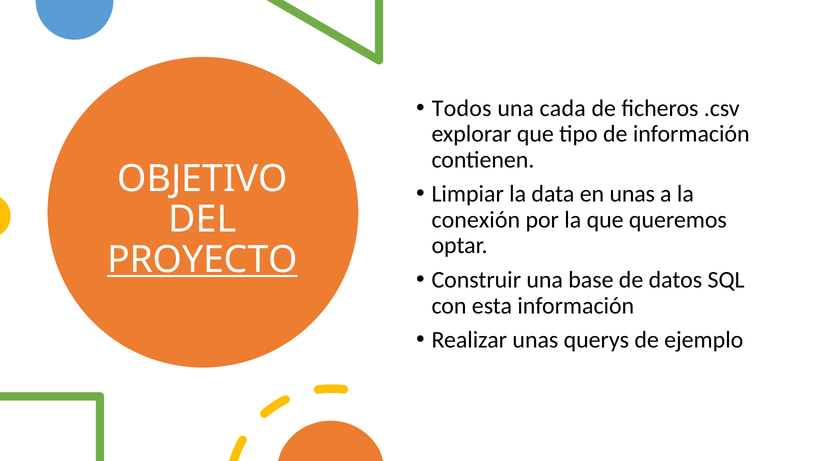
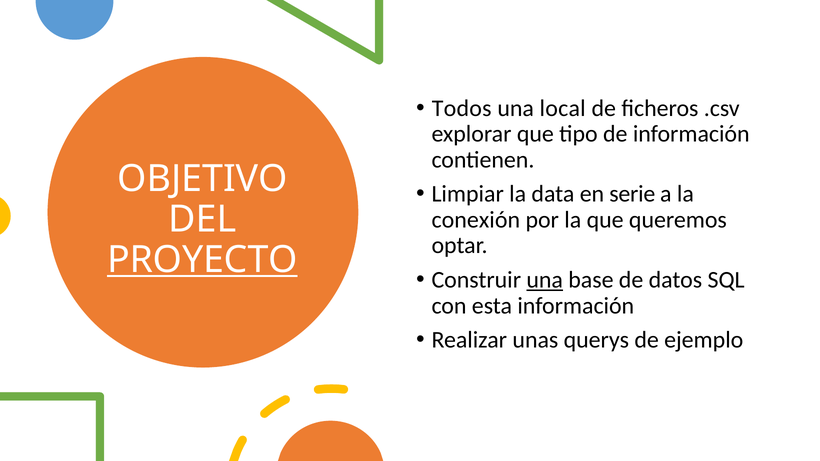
cada: cada -> local (563, 108)
en unas: unas -> serie (632, 194)
una underline: none -> present (545, 280)
